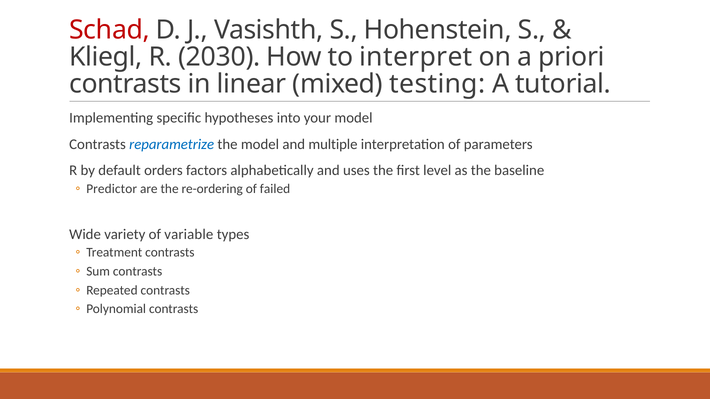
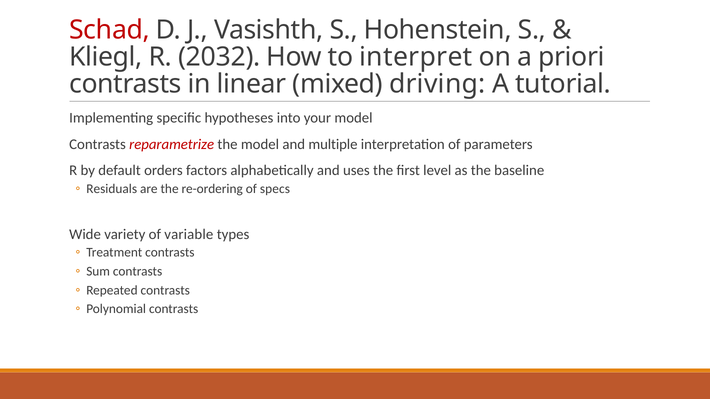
2030: 2030 -> 2032 (219, 57)
testing: testing -> driving (437, 84)
reparametrize colour: blue -> red (172, 144)
Predictor: Predictor -> Residuals (112, 189)
failed: failed -> specs (275, 189)
